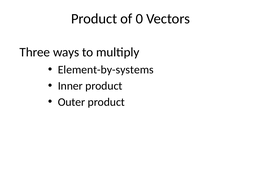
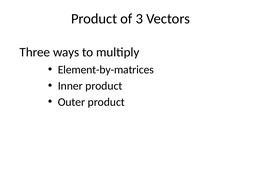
0: 0 -> 3 (139, 19)
Element-by-systems: Element-by-systems -> Element-by-matrices (106, 70)
